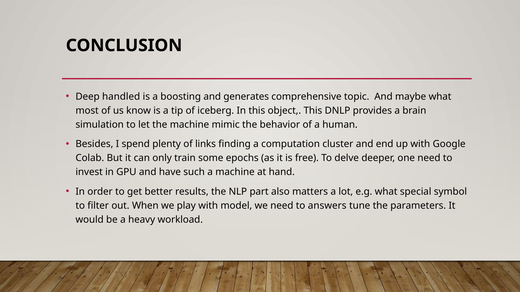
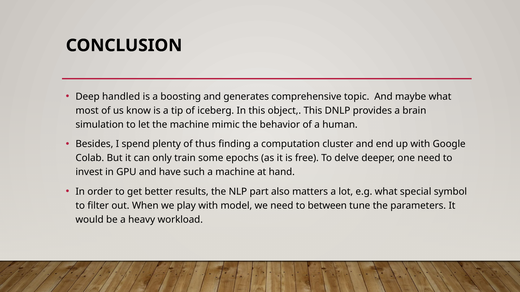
links: links -> thus (205, 144)
answers: answers -> between (327, 206)
